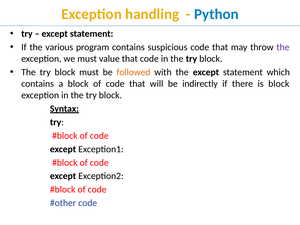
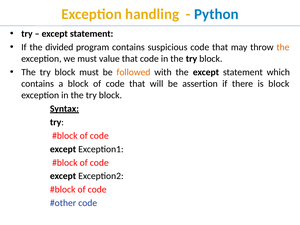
various: various -> divided (59, 47)
the colour: purple -> orange (283, 47)
indirectly: indirectly -> assertion (200, 84)
